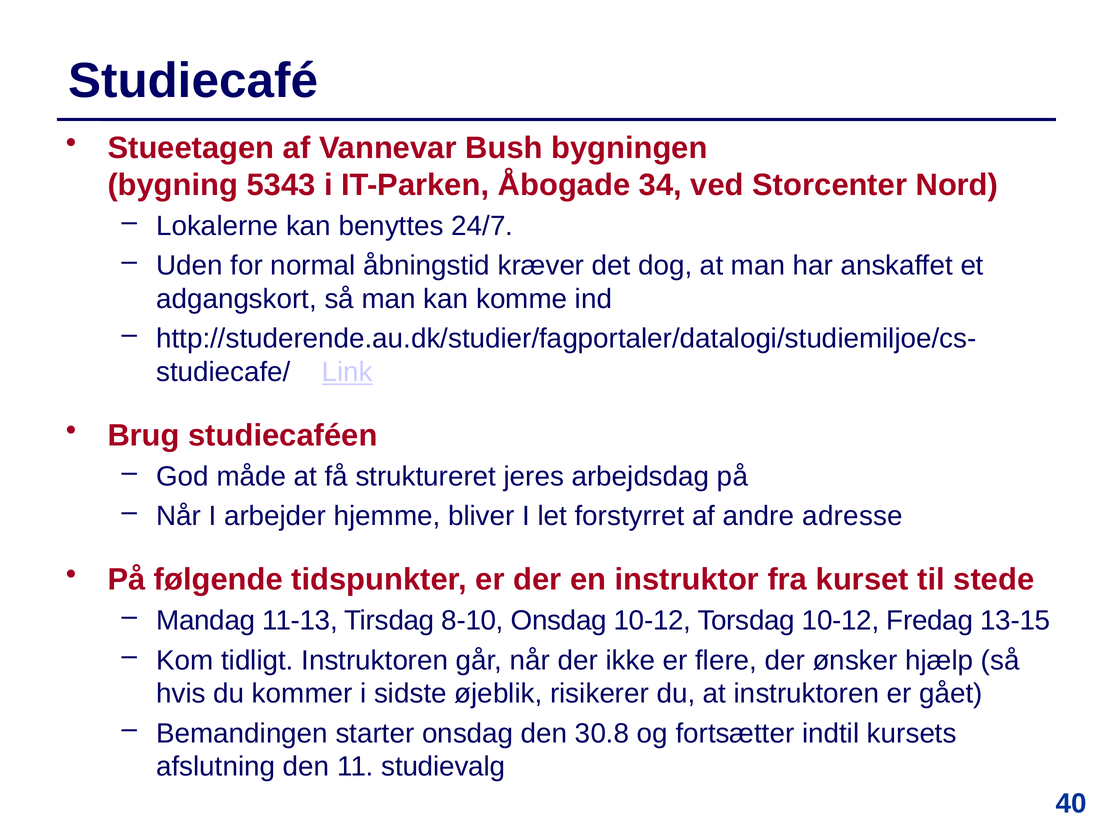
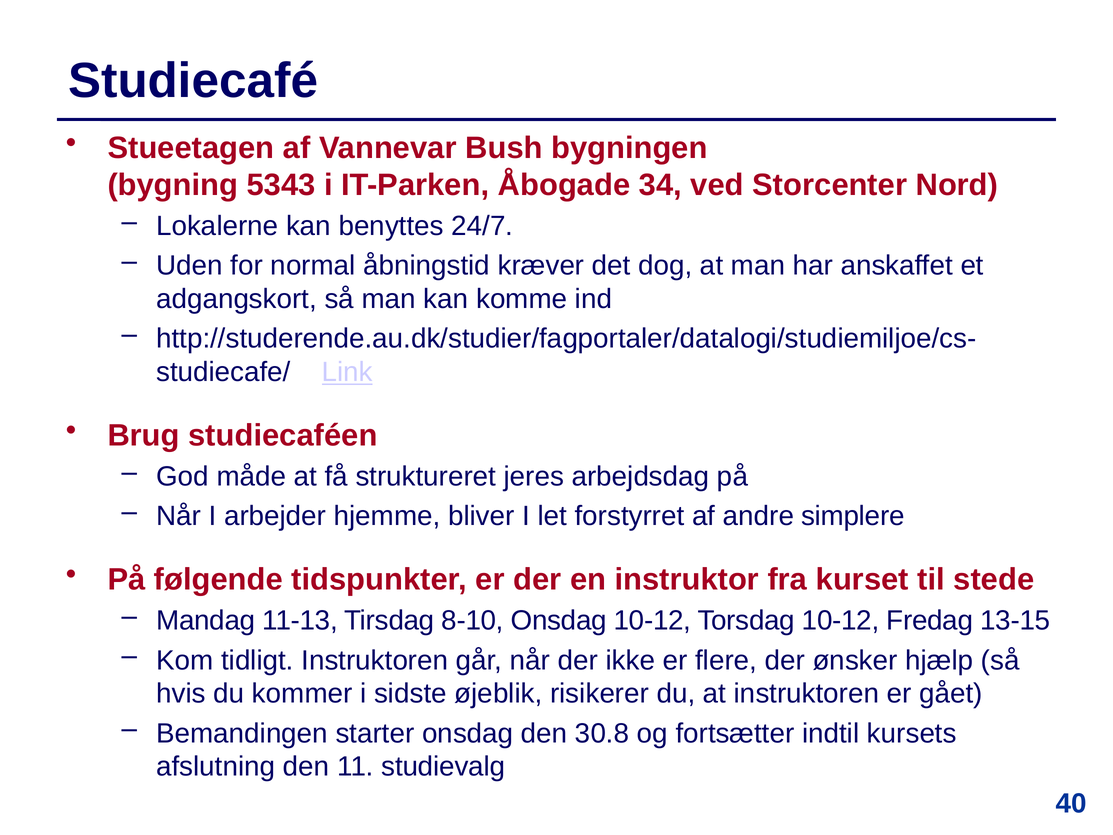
adresse: adresse -> simplere (853, 516)
